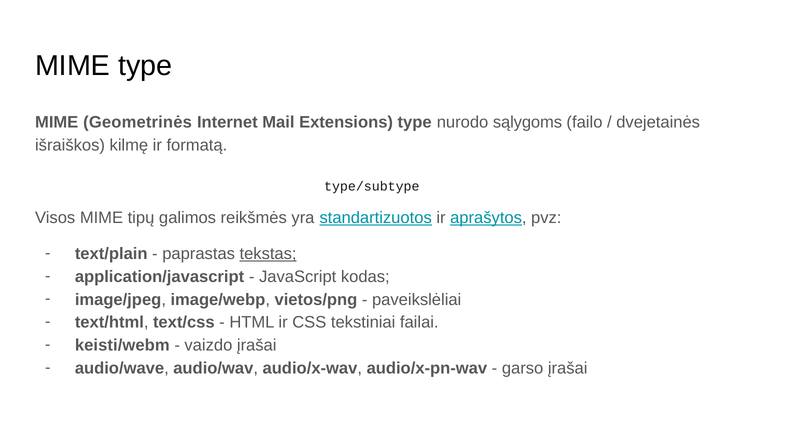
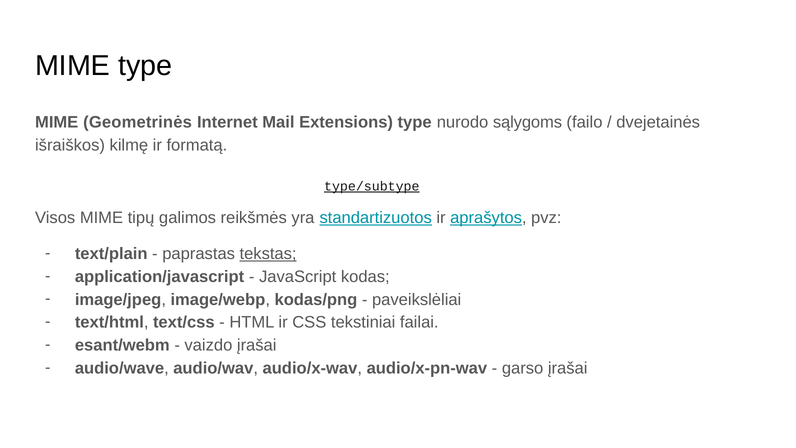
type/subtype underline: none -> present (372, 186)
vietos/png: vietos/png -> kodas/png (316, 299)
keisti/webm: keisti/webm -> esant/webm (122, 345)
